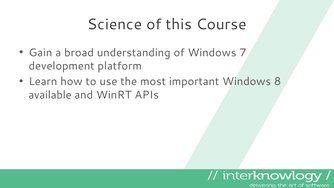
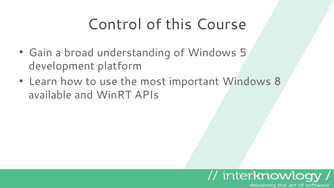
Science: Science -> Control (115, 24)
7: 7 -> 5 (243, 53)
